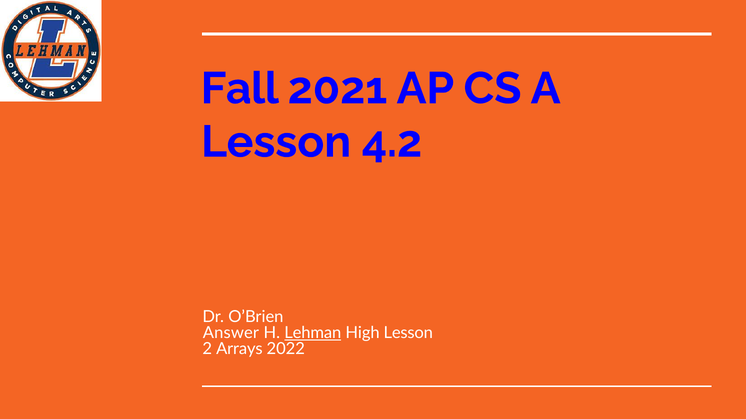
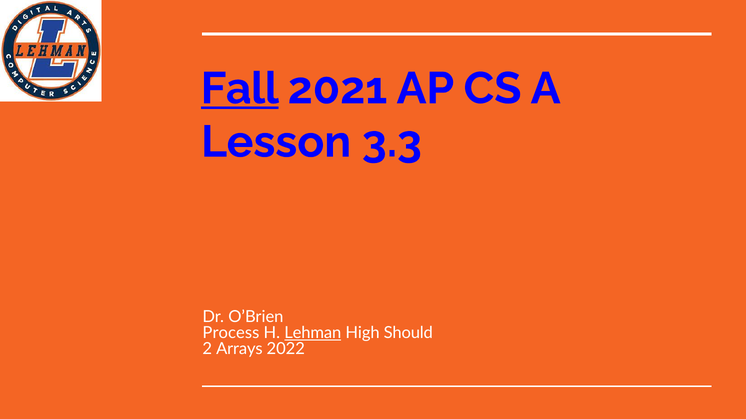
Fall underline: none -> present (240, 89)
4.2: 4.2 -> 3.3 (392, 142)
Answer: Answer -> Process (231, 333)
High Lesson: Lesson -> Should (408, 333)
